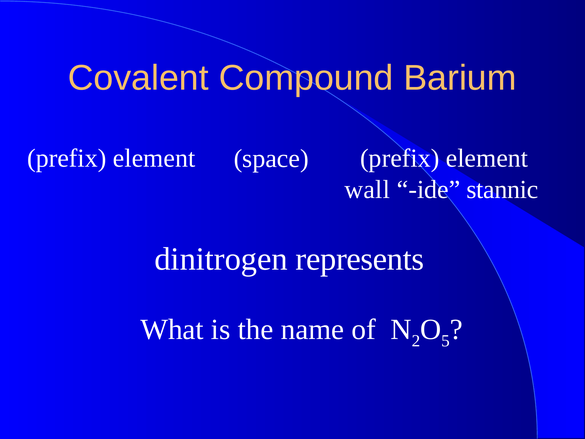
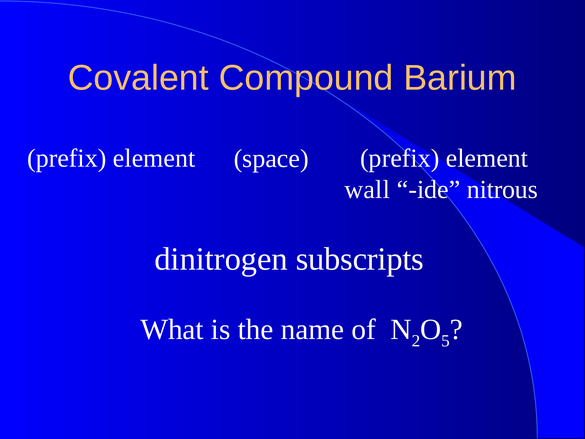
stannic: stannic -> nitrous (502, 190)
represents: represents -> subscripts (360, 259)
